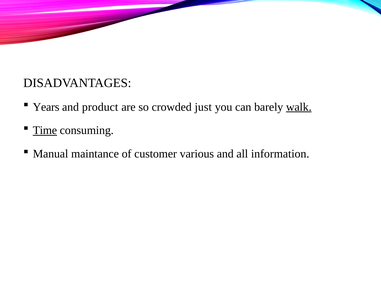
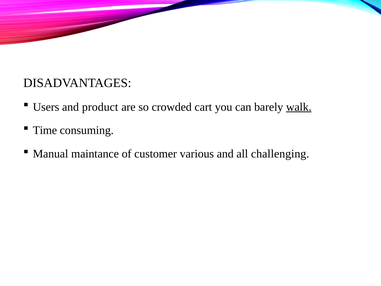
Years: Years -> Users (46, 107)
just: just -> cart (203, 107)
Time underline: present -> none (45, 130)
information: information -> challenging (280, 154)
